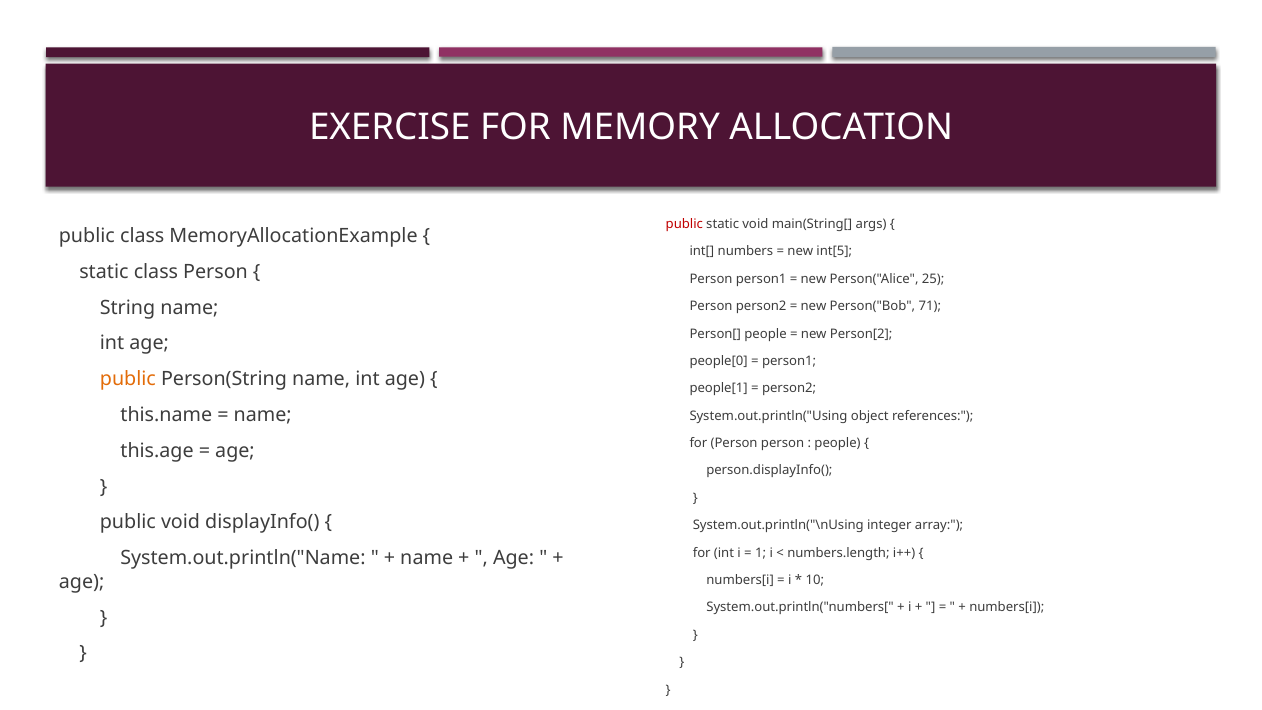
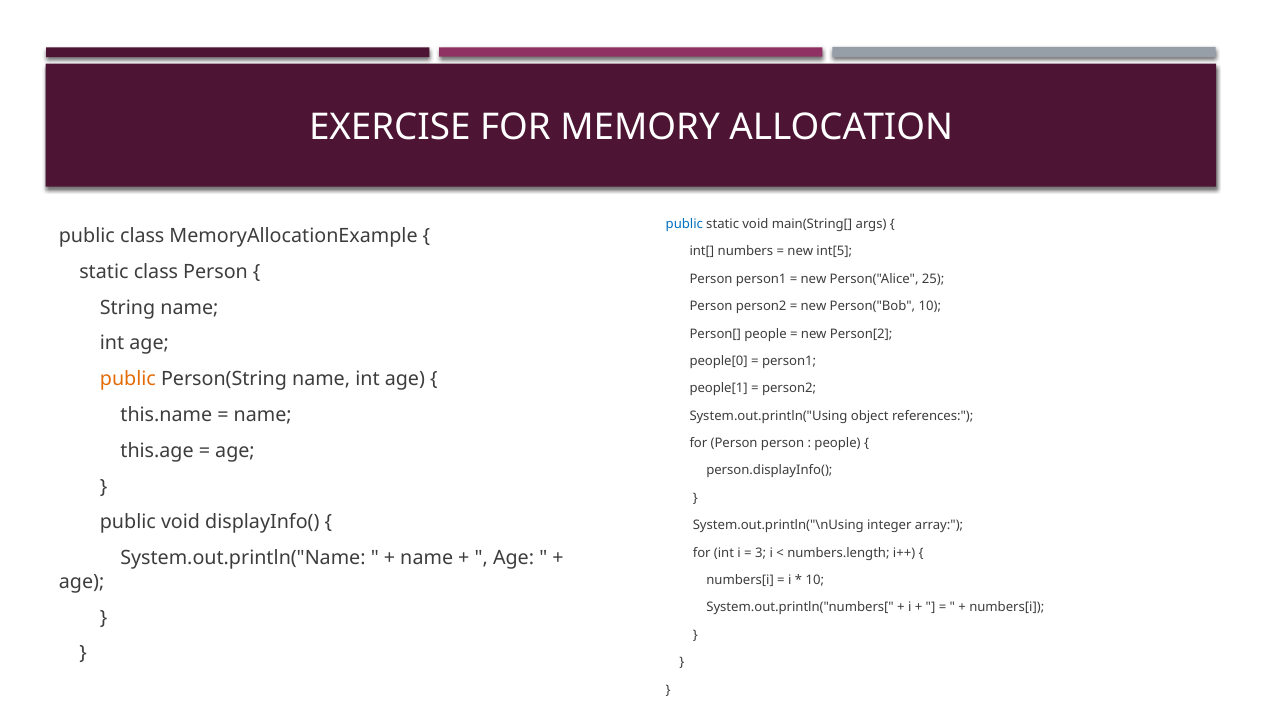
public colour: red -> blue (684, 224)
Person("Bob 71: 71 -> 10 (930, 306)
1: 1 -> 3 (761, 553)
